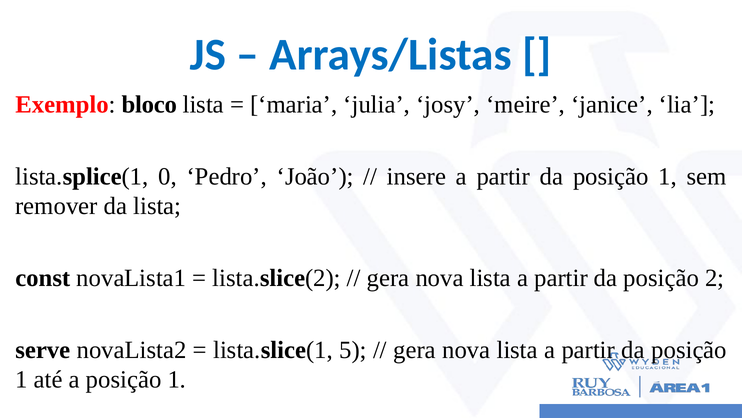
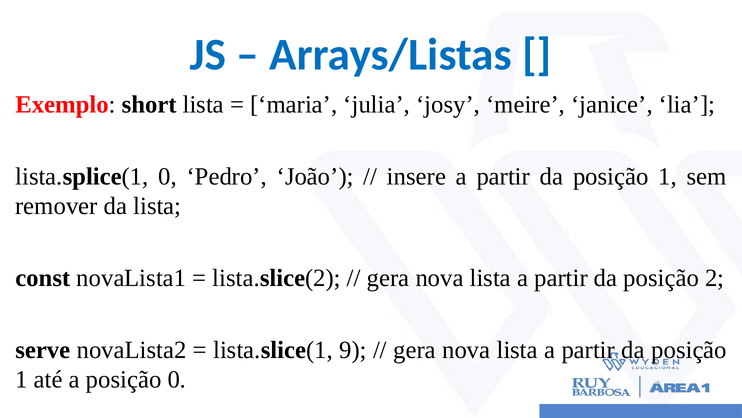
bloco: bloco -> short (149, 104)
5: 5 -> 9 (353, 349)
a posição 1: 1 -> 0 (177, 379)
